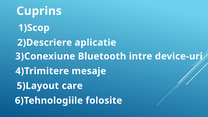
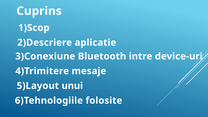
care: care -> unui (72, 86)
